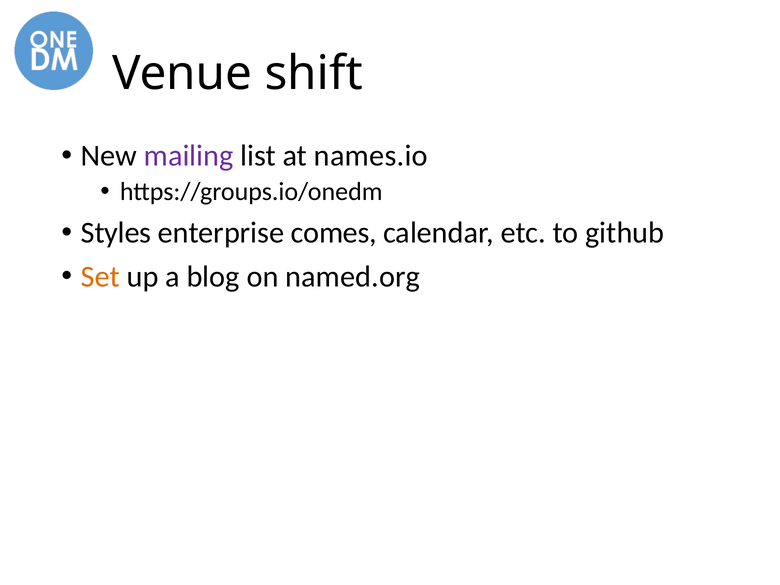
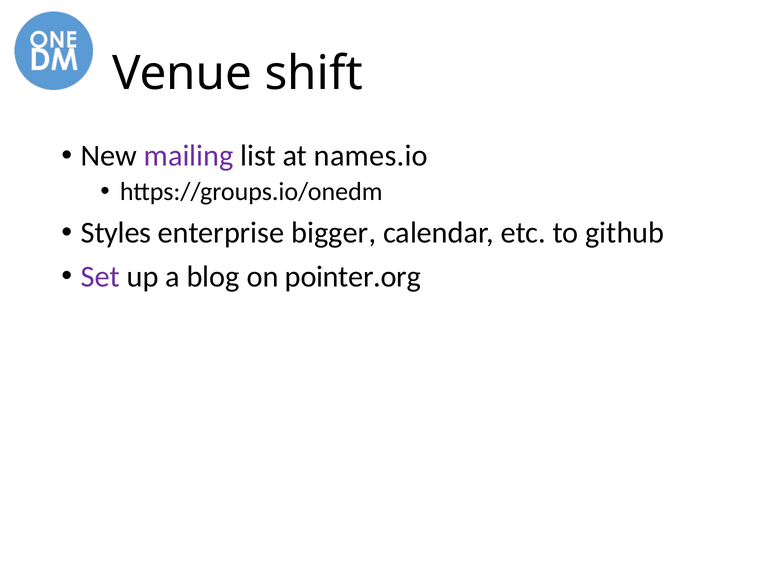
comes: comes -> bigger (334, 233)
Set colour: orange -> purple (100, 277)
named.org: named.org -> pointer.org (353, 277)
